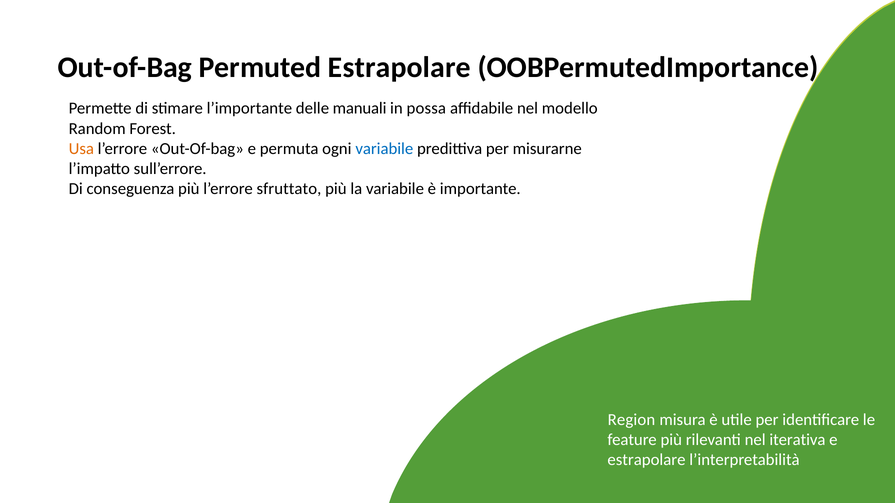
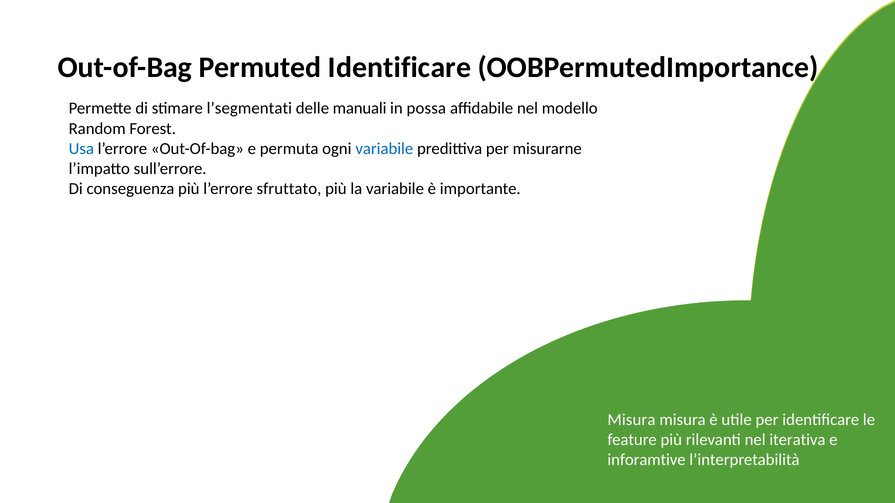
Permuted Estrapolare: Estrapolare -> Identificare (400, 67)
l’importante: l’importante -> l’segmentati (249, 108)
Usa colour: orange -> blue (81, 149)
Region: Region -> Misura (631, 420)
estrapolare: estrapolare -> inforamtive (647, 460)
